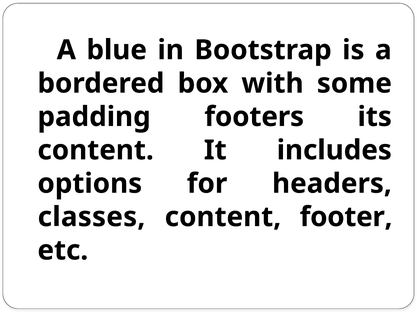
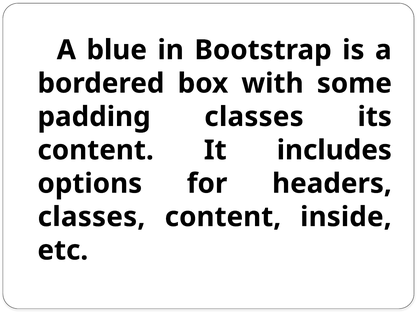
padding footers: footers -> classes (254, 117)
footer: footer -> inside (346, 217)
